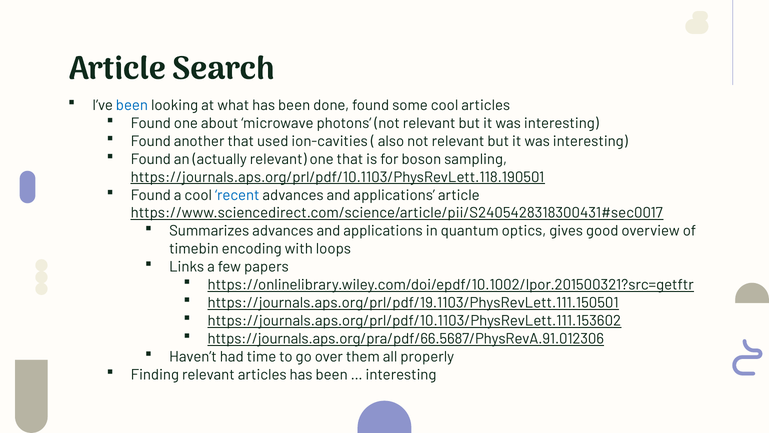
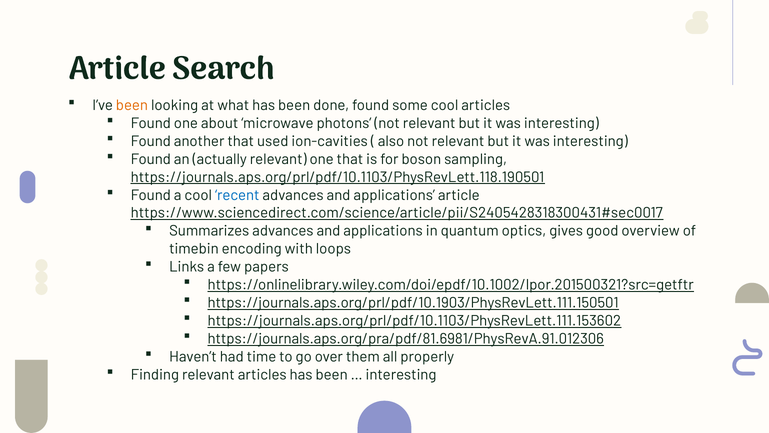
been colour: blue -> orange (132, 105)
https://journals.aps.org/prl/pdf/19.1103/PhysRevLett.111.150501: https://journals.aps.org/prl/pdf/19.1103/PhysRevLett.111.150501 -> https://journals.aps.org/prl/pdf/10.1903/PhysRevLett.111.150501 (413, 303)
https://journals.aps.org/pra/pdf/66.5687/PhysRevA.91.012306: https://journals.aps.org/pra/pdf/66.5687/PhysRevA.91.012306 -> https://journals.aps.org/pra/pdf/81.6981/PhysRevA.91.012306 (406, 339)
